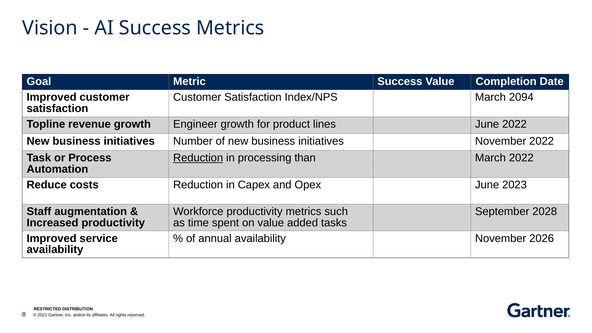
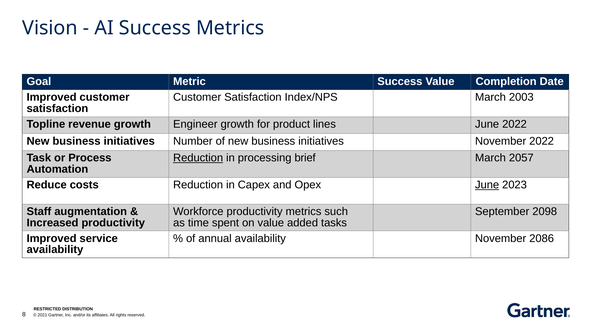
2094: 2094 -> 2003 (521, 97)
than: than -> brief (305, 158)
March 2022: 2022 -> 2057 (521, 158)
June underline: none -> present (487, 185)
2028: 2028 -> 2098 (545, 212)
2026: 2026 -> 2086 (542, 238)
